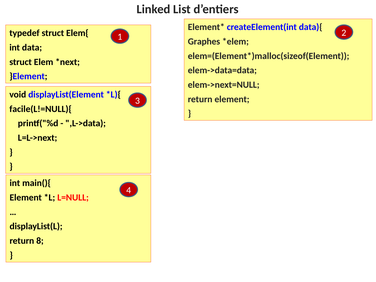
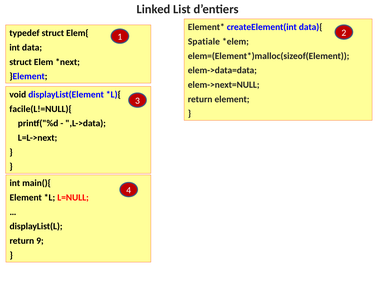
Graphes: Graphes -> Spatiale (204, 42)
8: 8 -> 9 (40, 241)
